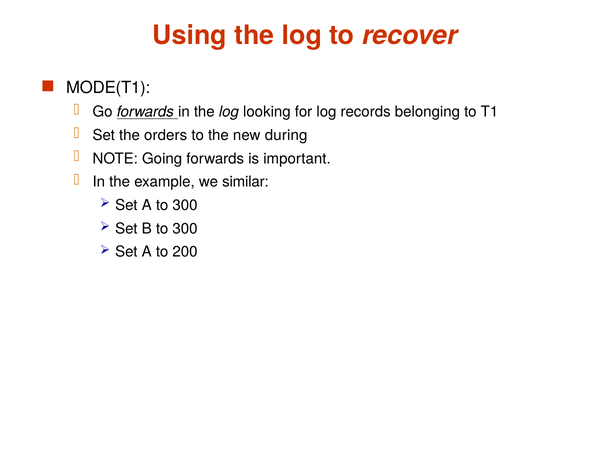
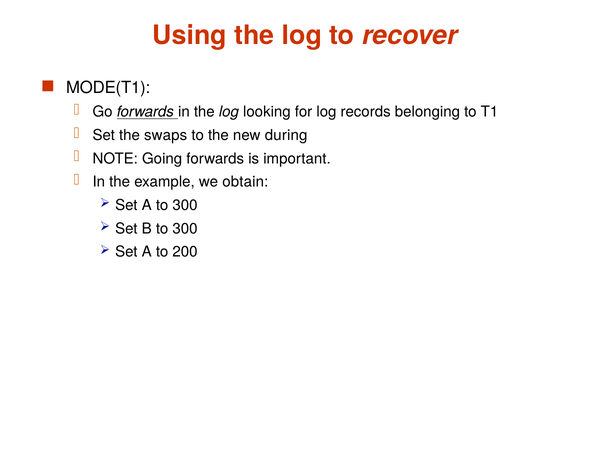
orders: orders -> swaps (166, 135)
similar: similar -> obtain (245, 182)
